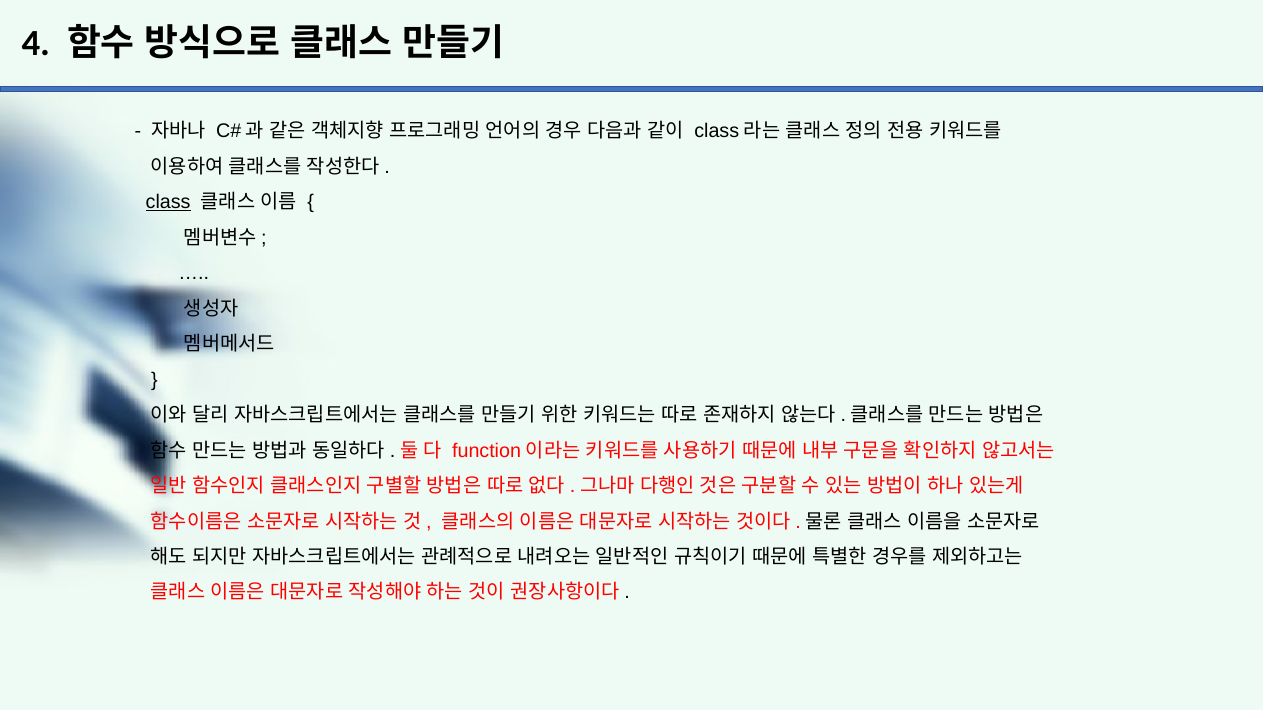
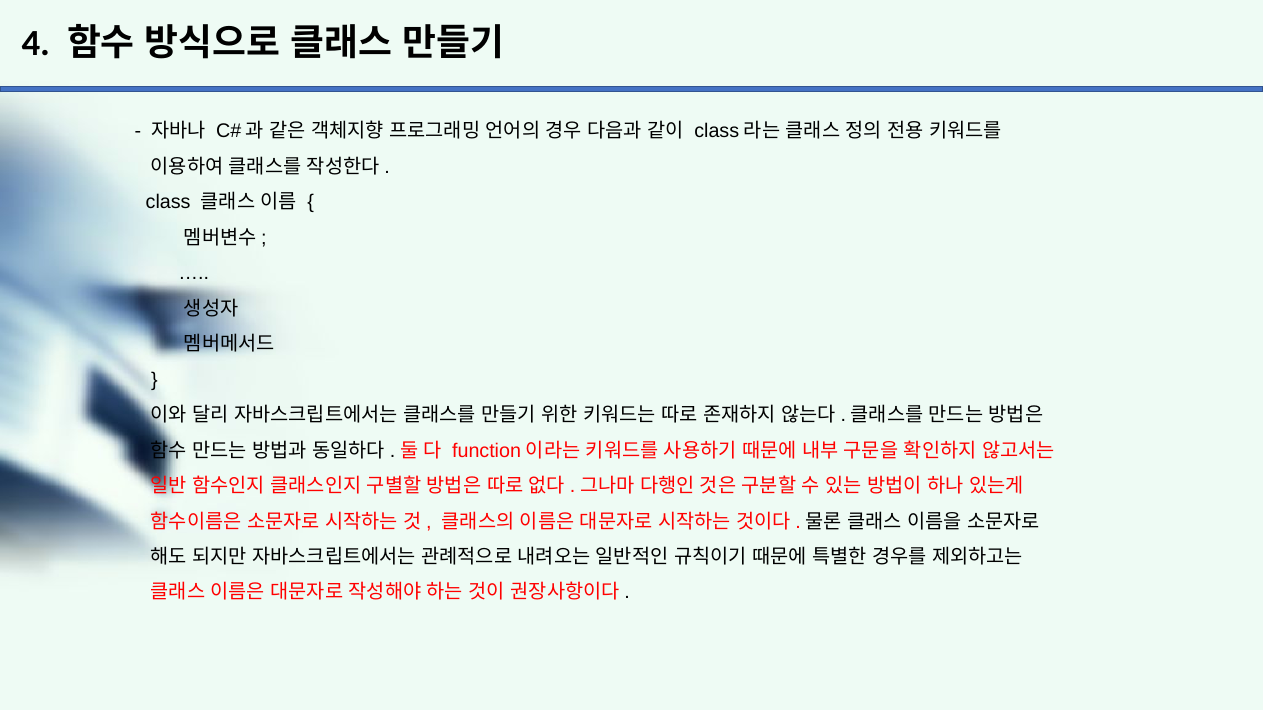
class underline: present -> none (168, 202)
